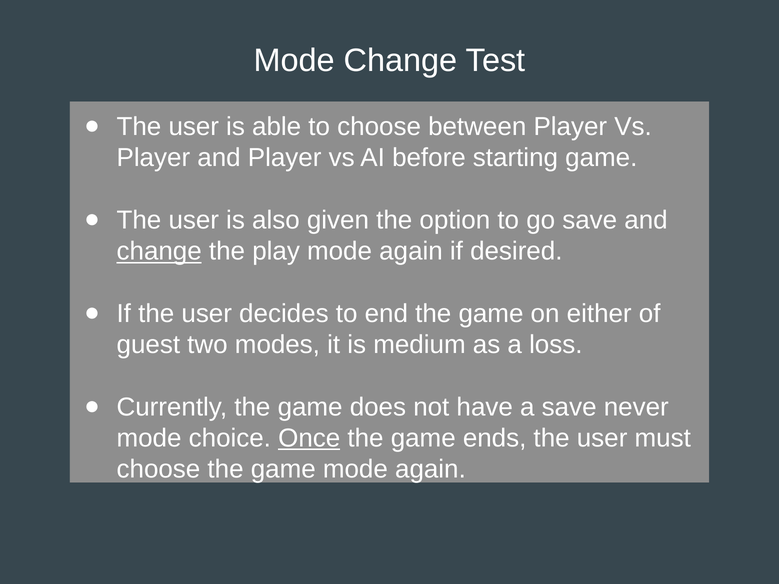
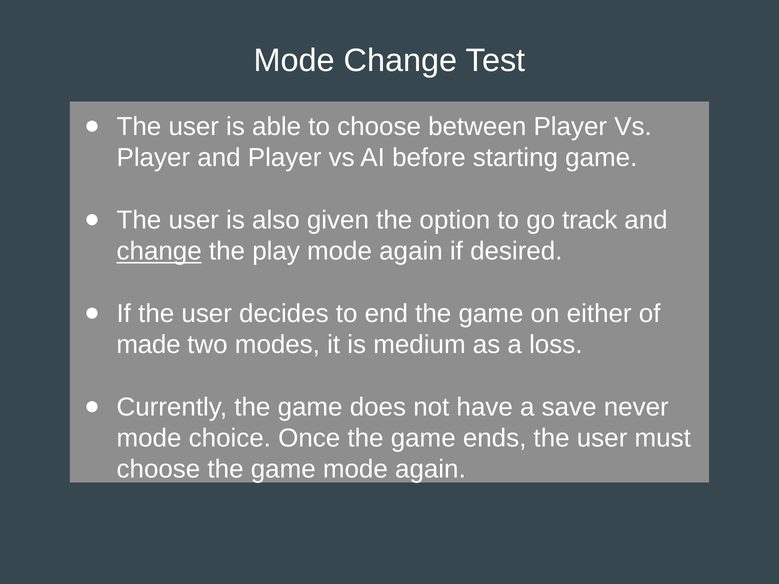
go save: save -> track (590, 220)
guest: guest -> made (148, 345)
Once underline: present -> none (309, 438)
